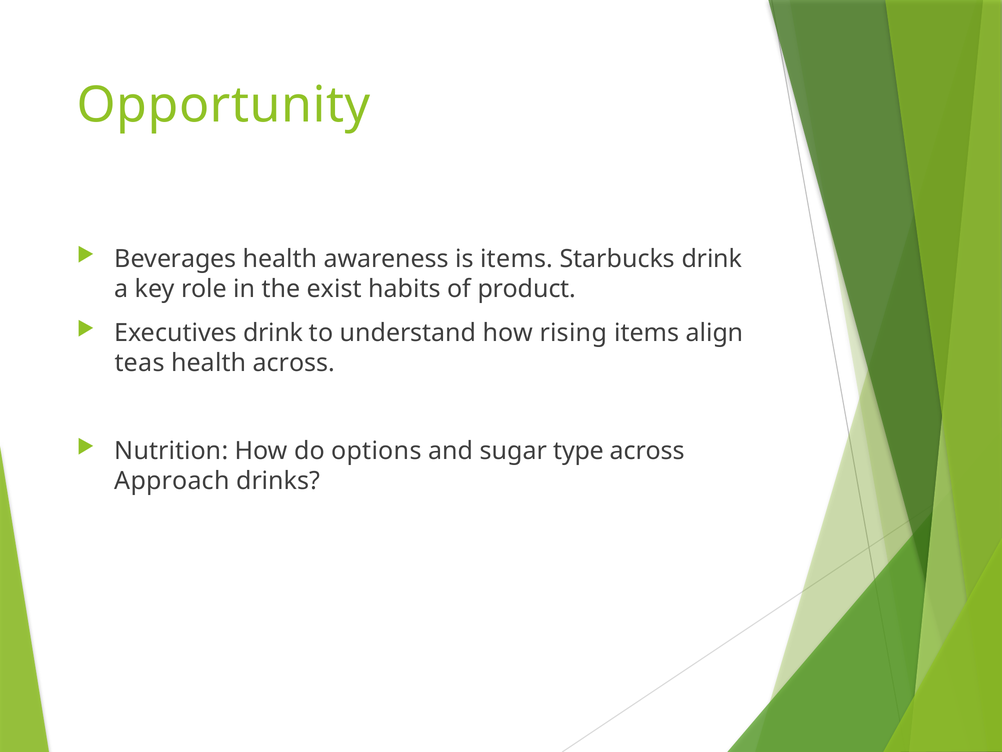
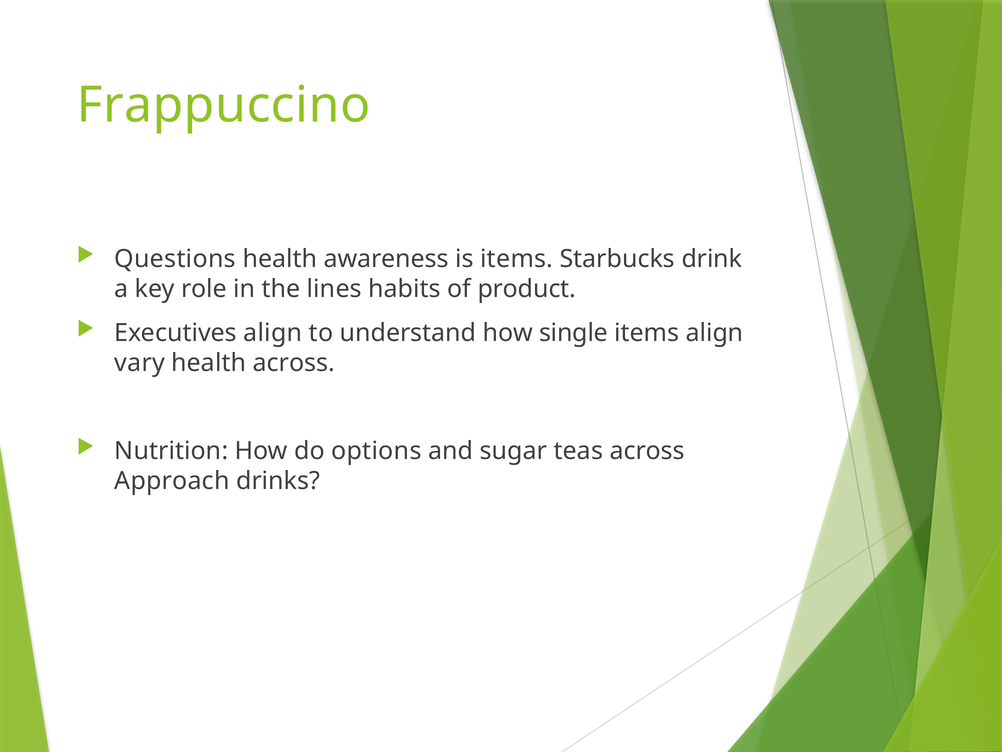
Opportunity: Opportunity -> Frappuccino (224, 105)
Beverages: Beverages -> Questions (175, 259)
exist: exist -> lines (334, 289)
Executives drink: drink -> align (273, 333)
rising: rising -> single (574, 333)
teas: teas -> vary (140, 363)
type: type -> teas (578, 451)
